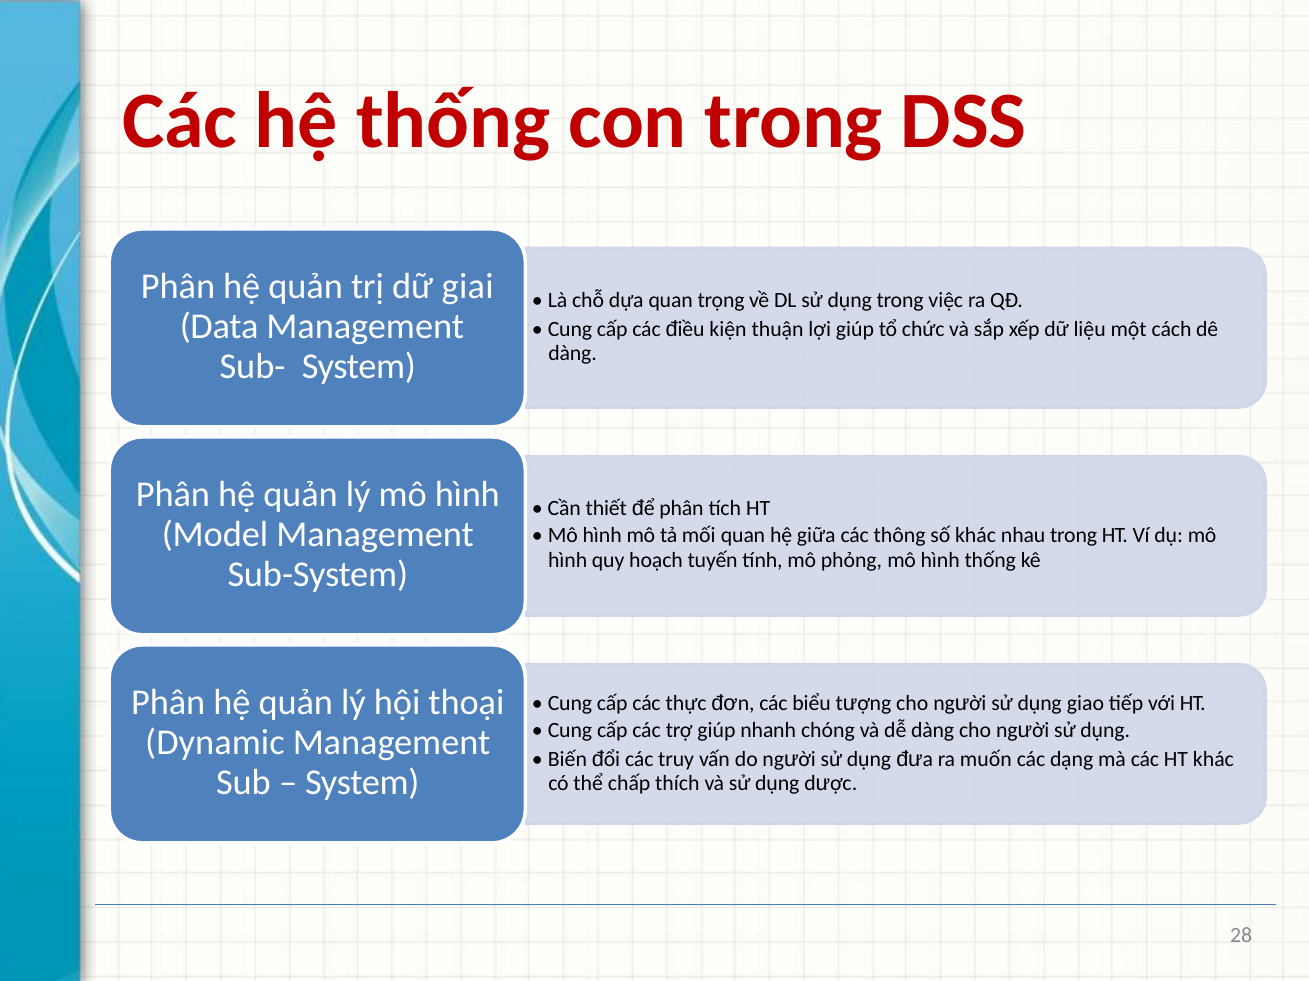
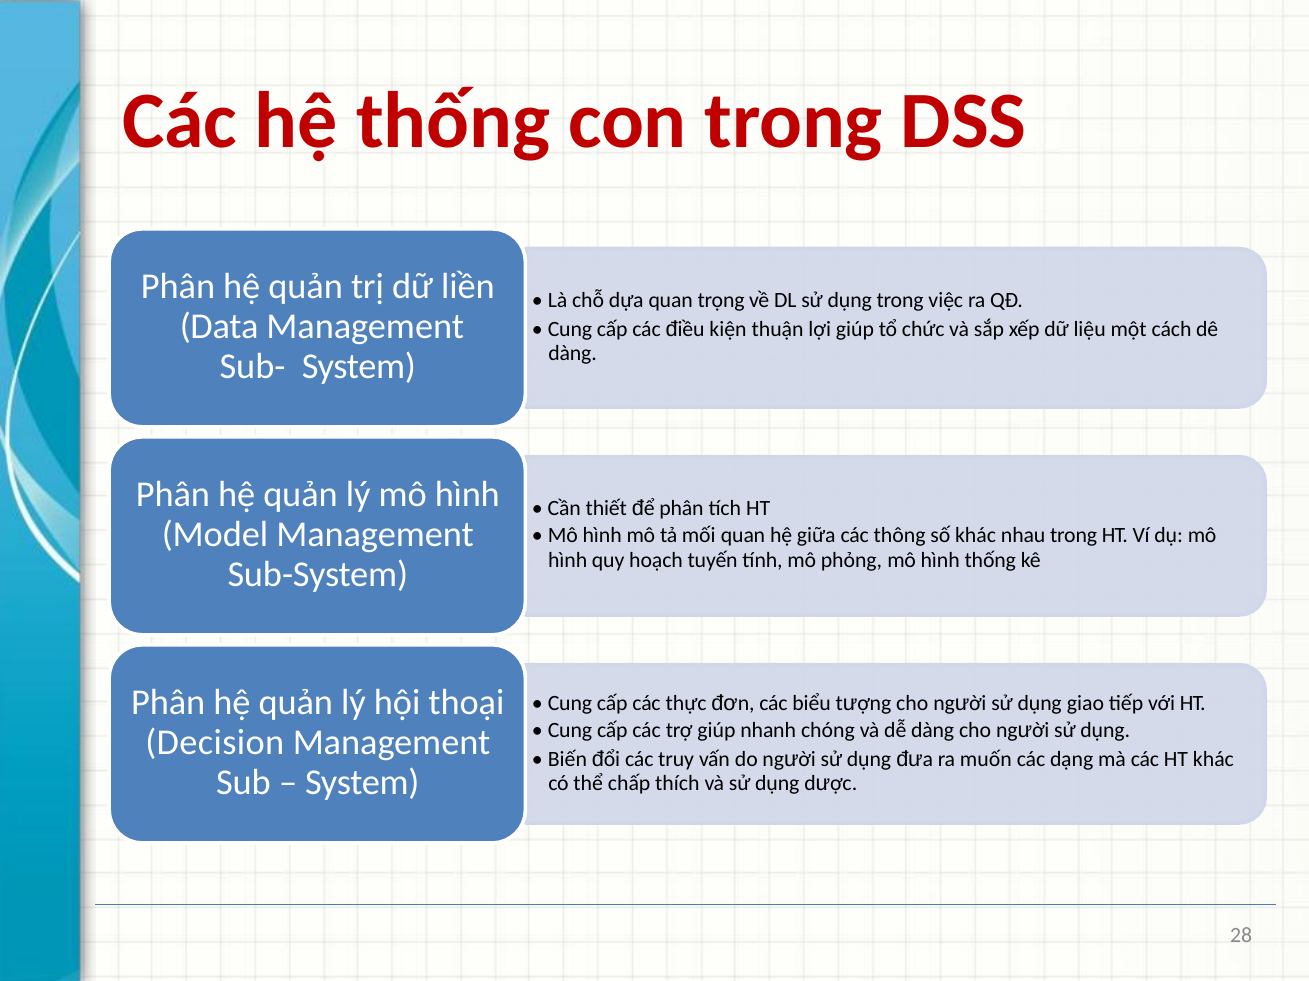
giai: giai -> liền (468, 287)
Dynamic: Dynamic -> Decision (215, 743)
